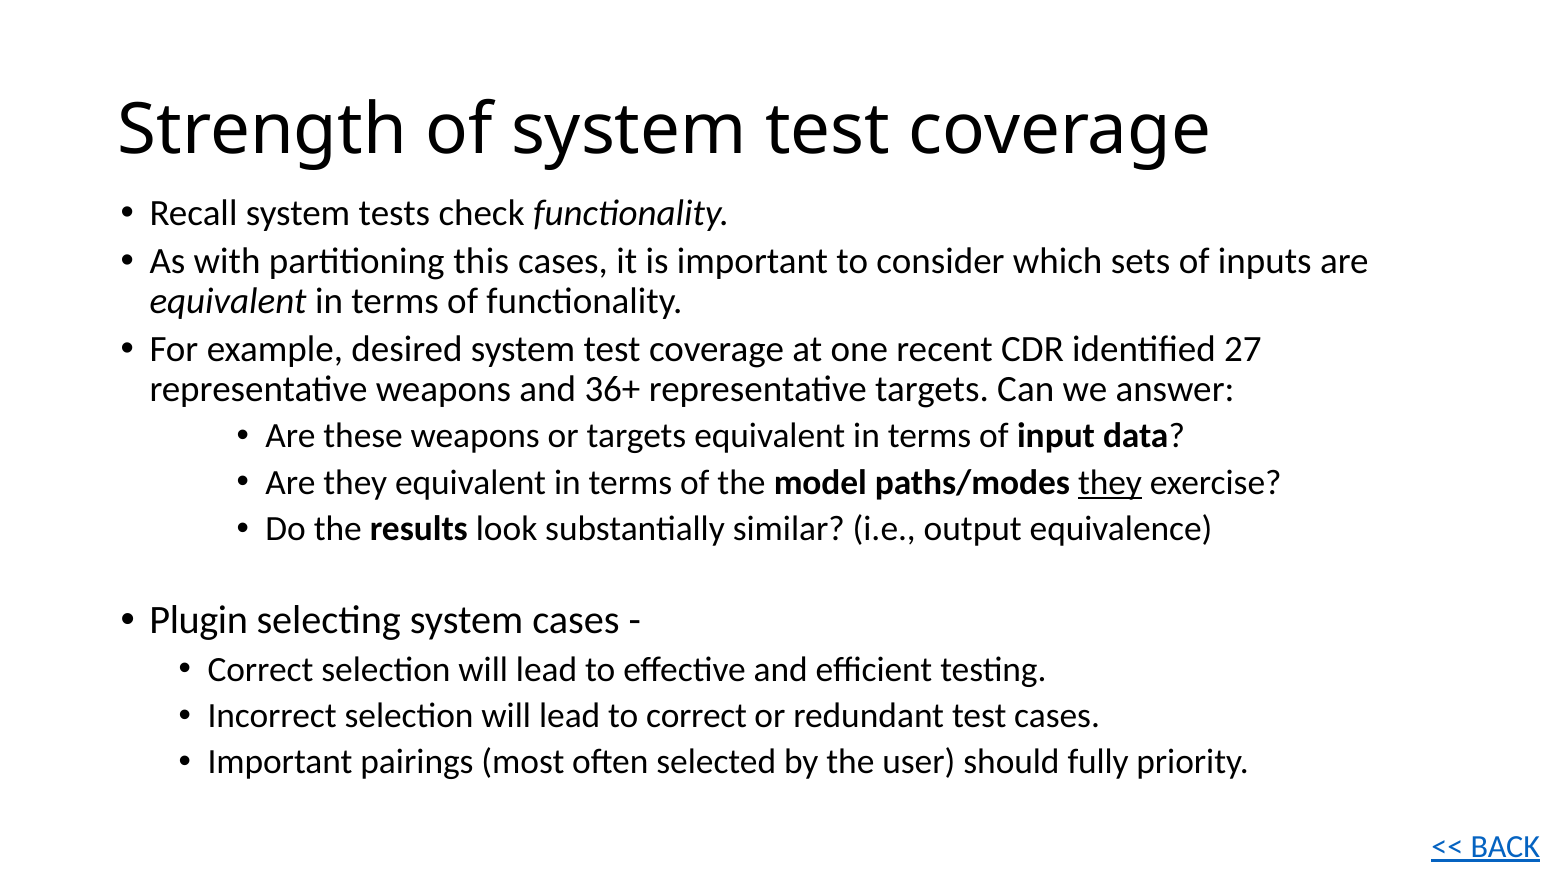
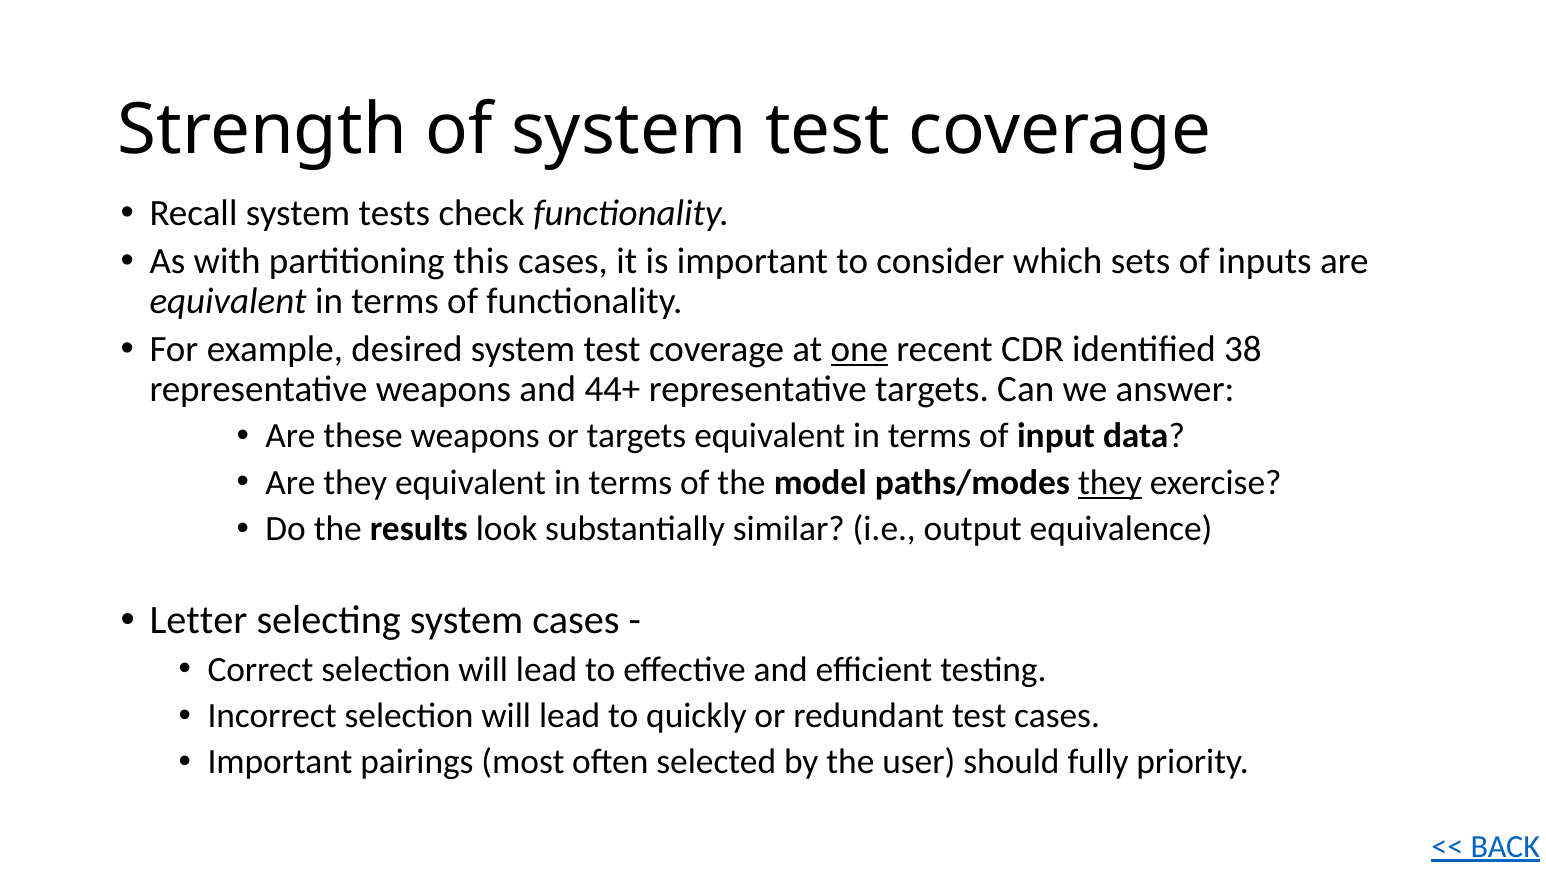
one underline: none -> present (859, 349)
27: 27 -> 38 (1243, 349)
36+: 36+ -> 44+ (612, 389)
Plugin: Plugin -> Letter (198, 620)
to correct: correct -> quickly (696, 716)
